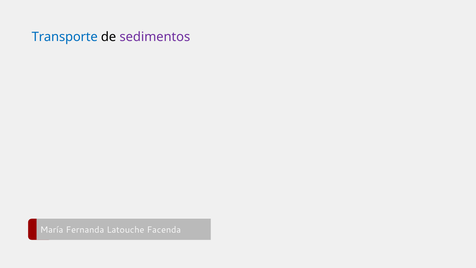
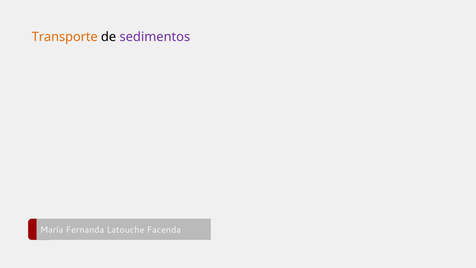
Transporte colour: blue -> orange (65, 37)
